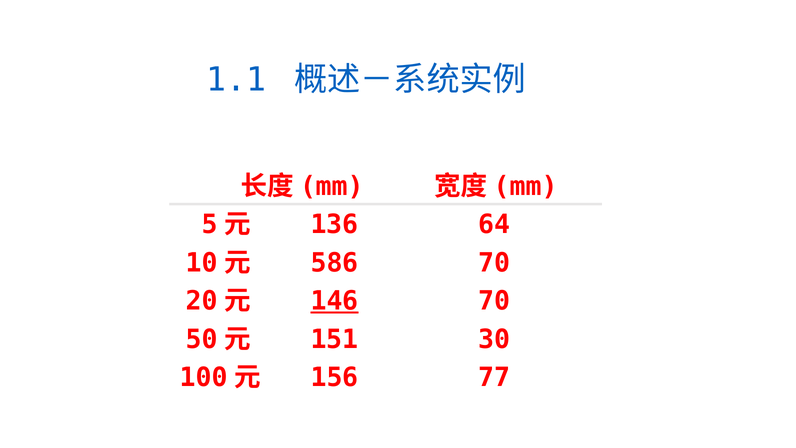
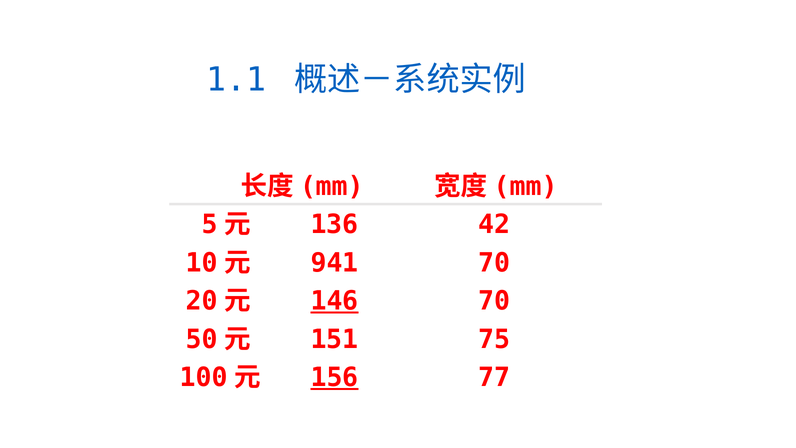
64: 64 -> 42 (494, 224)
586: 586 -> 941 (335, 263)
30: 30 -> 75 (494, 339)
156 underline: none -> present (335, 377)
